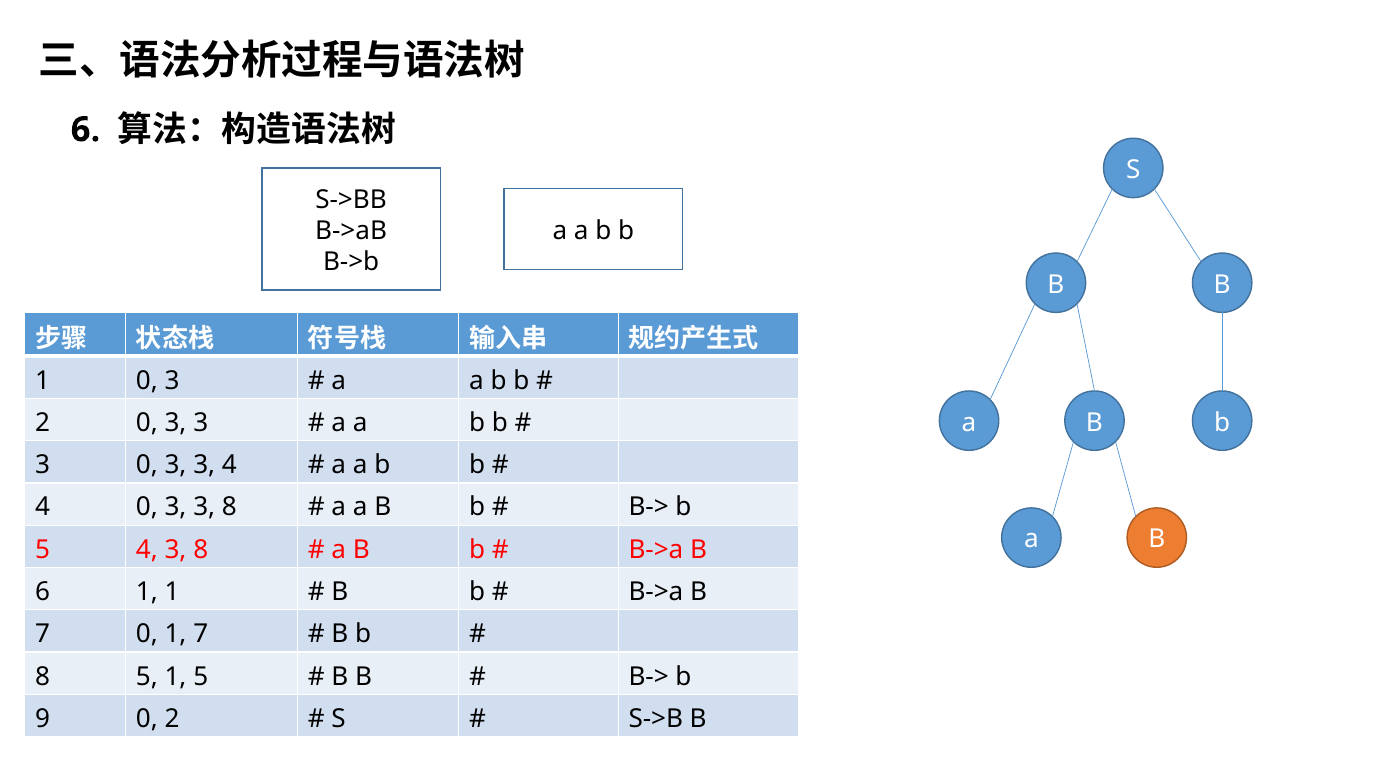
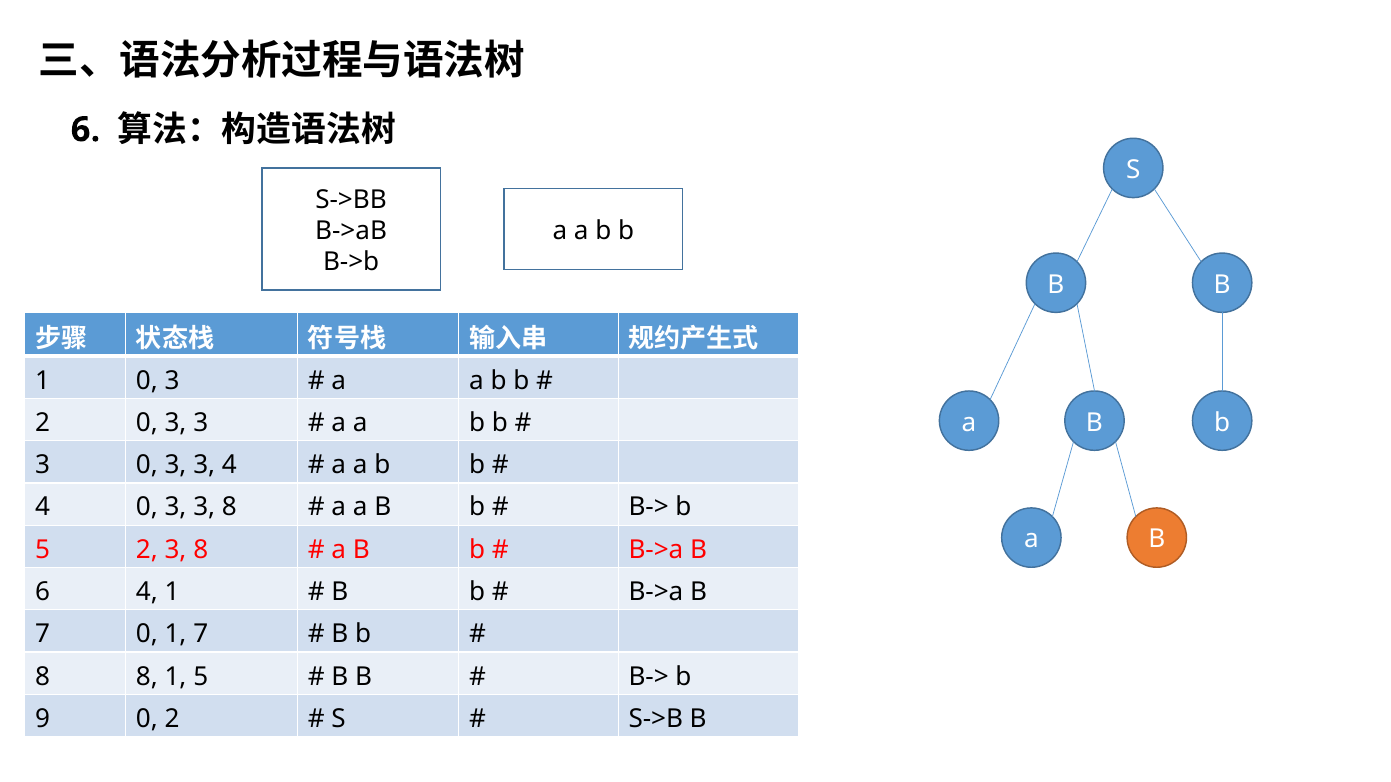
5 4: 4 -> 2 (147, 550)
6 1: 1 -> 4 (147, 592)
8 5: 5 -> 8 (147, 677)
